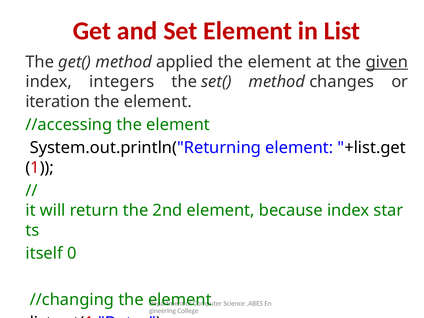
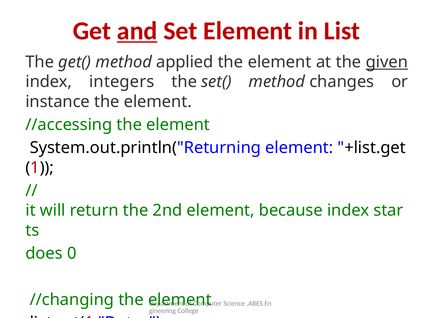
and underline: none -> present (137, 31)
iteration: iteration -> instance (58, 102)
itself: itself -> does (44, 253)
